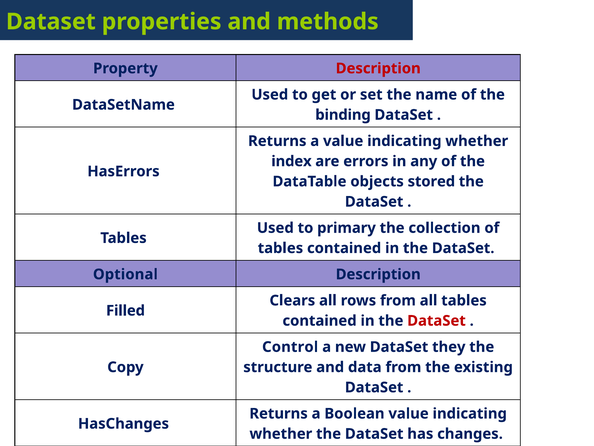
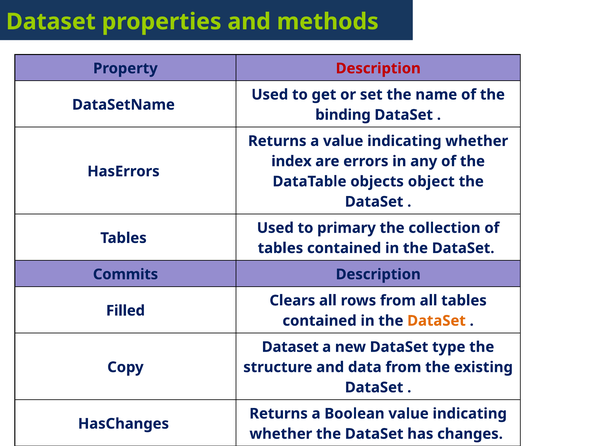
stored: stored -> object (431, 181)
Optional: Optional -> Commits (126, 274)
DataSet colour: red -> orange (436, 320)
Control: Control -> Dataset (290, 347)
they: they -> type (449, 347)
